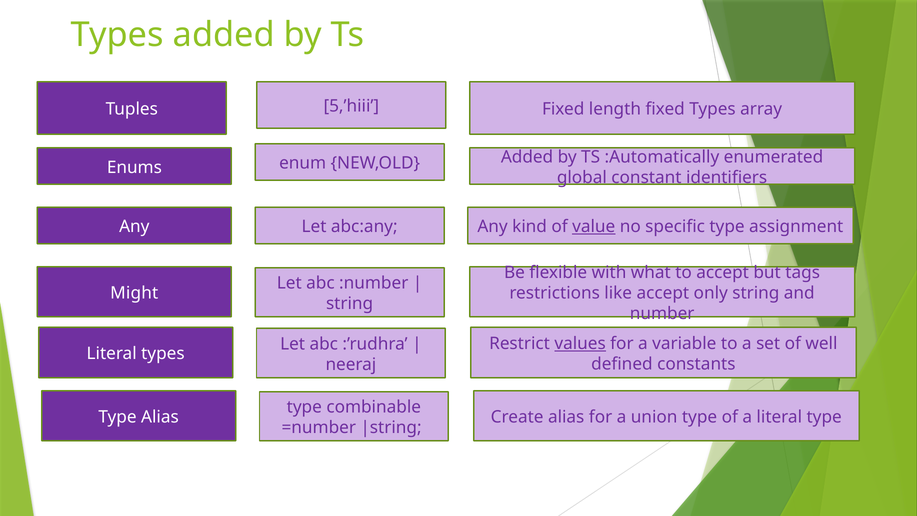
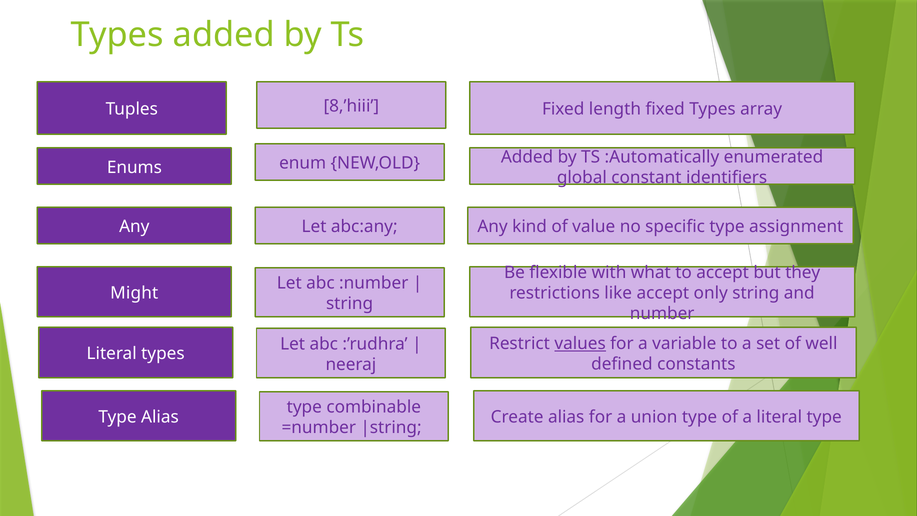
5,’hiii: 5,’hiii -> 8,’hiii (351, 106)
value underline: present -> none (594, 227)
tags: tags -> they (803, 272)
